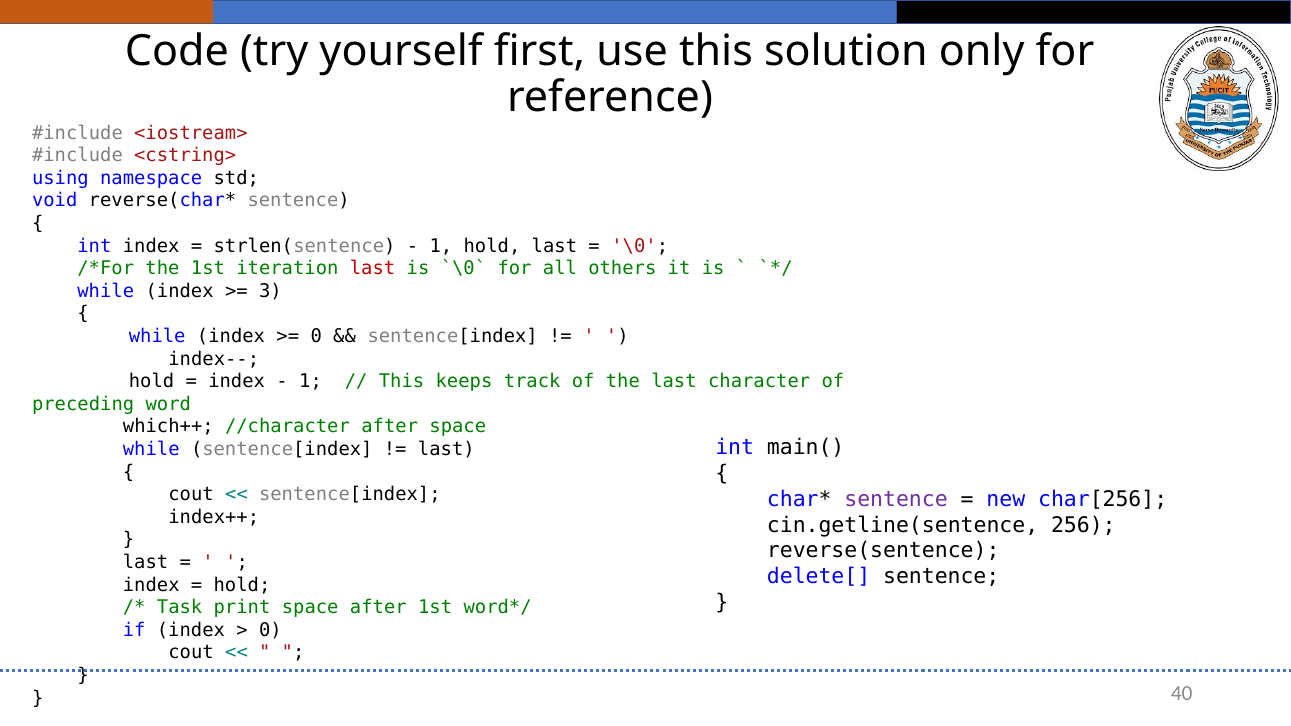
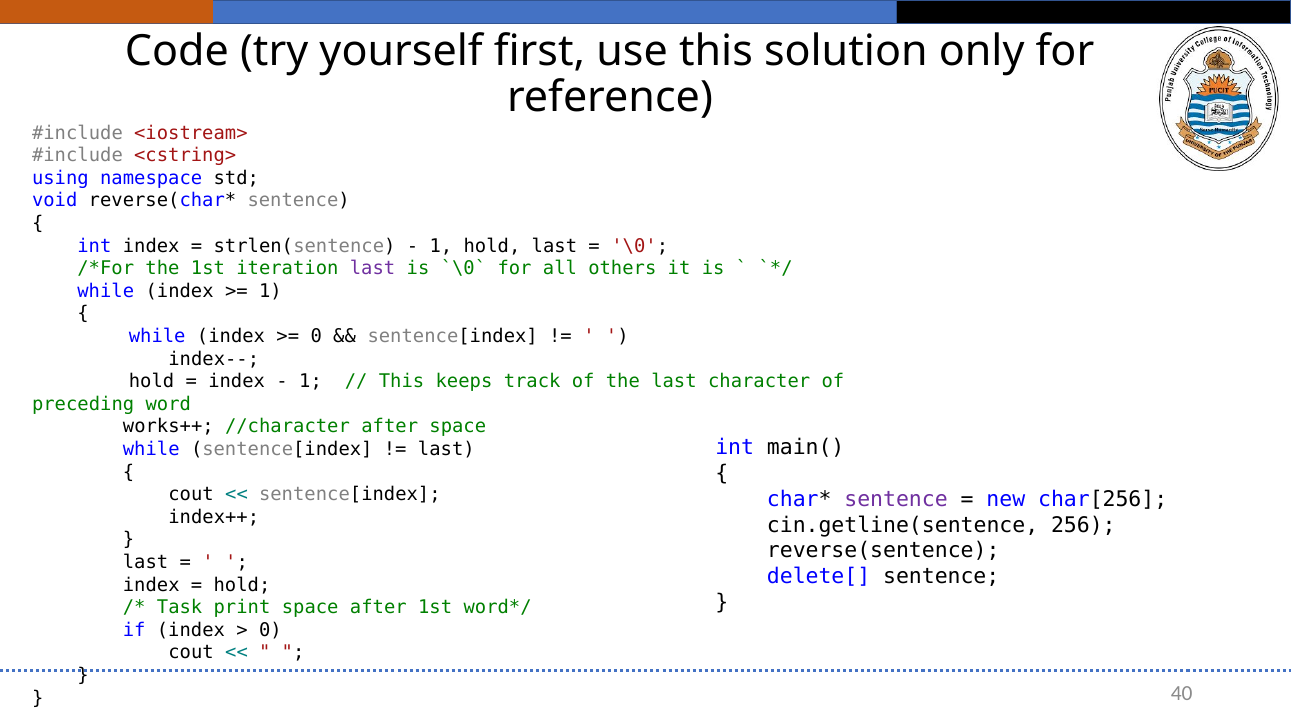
last colour: red -> purple (373, 269)
3: 3 -> 1 (270, 291)
which++: which++ -> works++ (168, 427)
